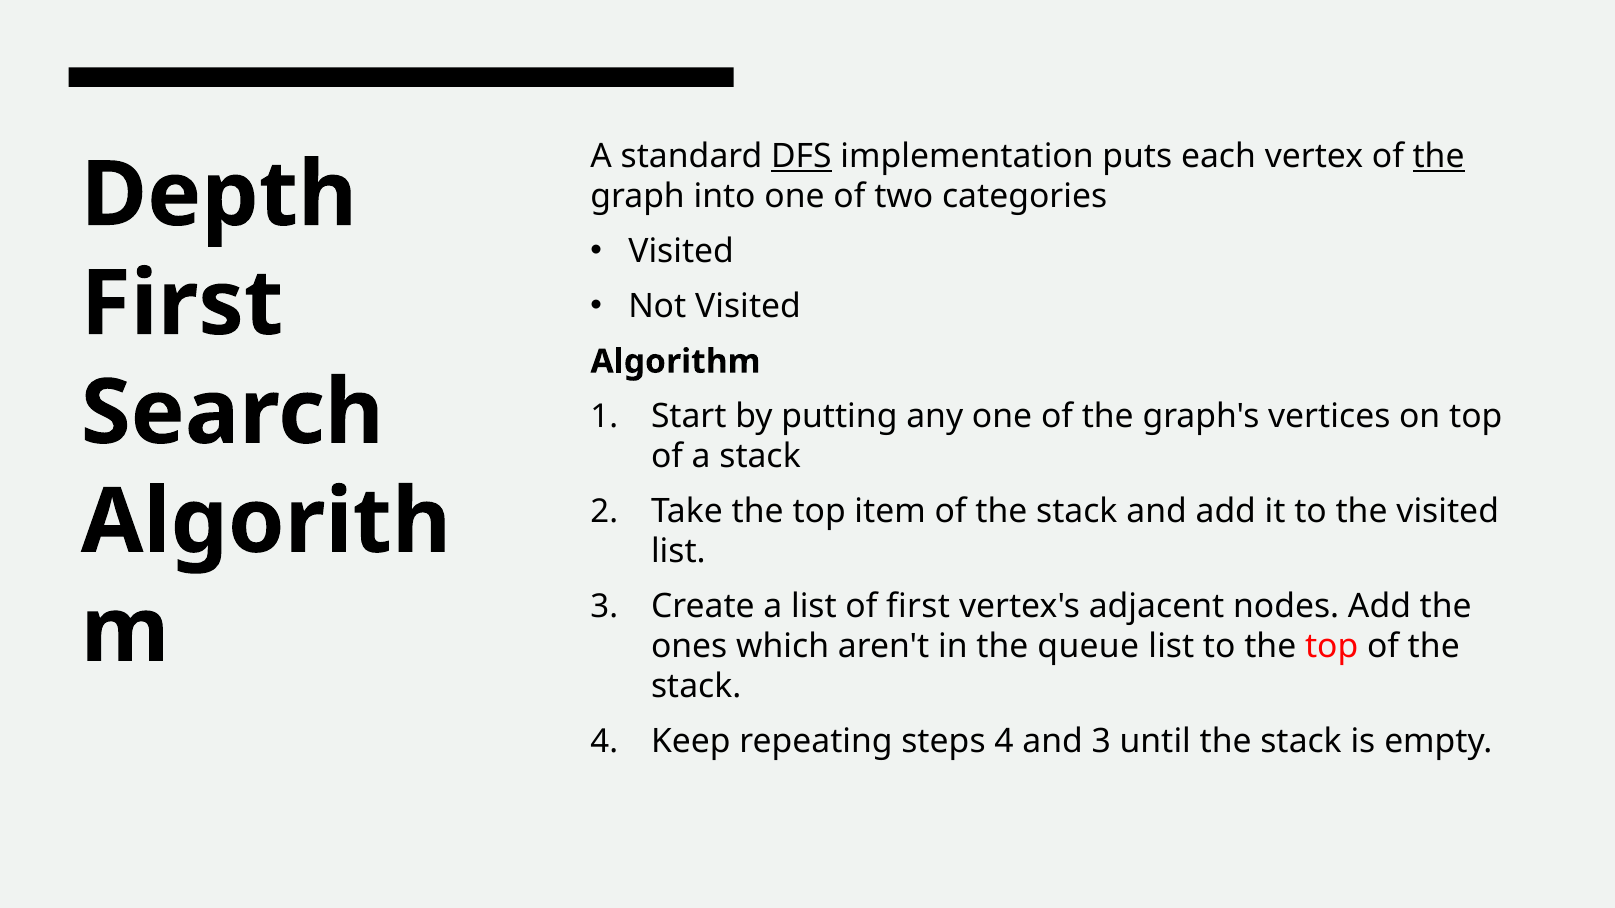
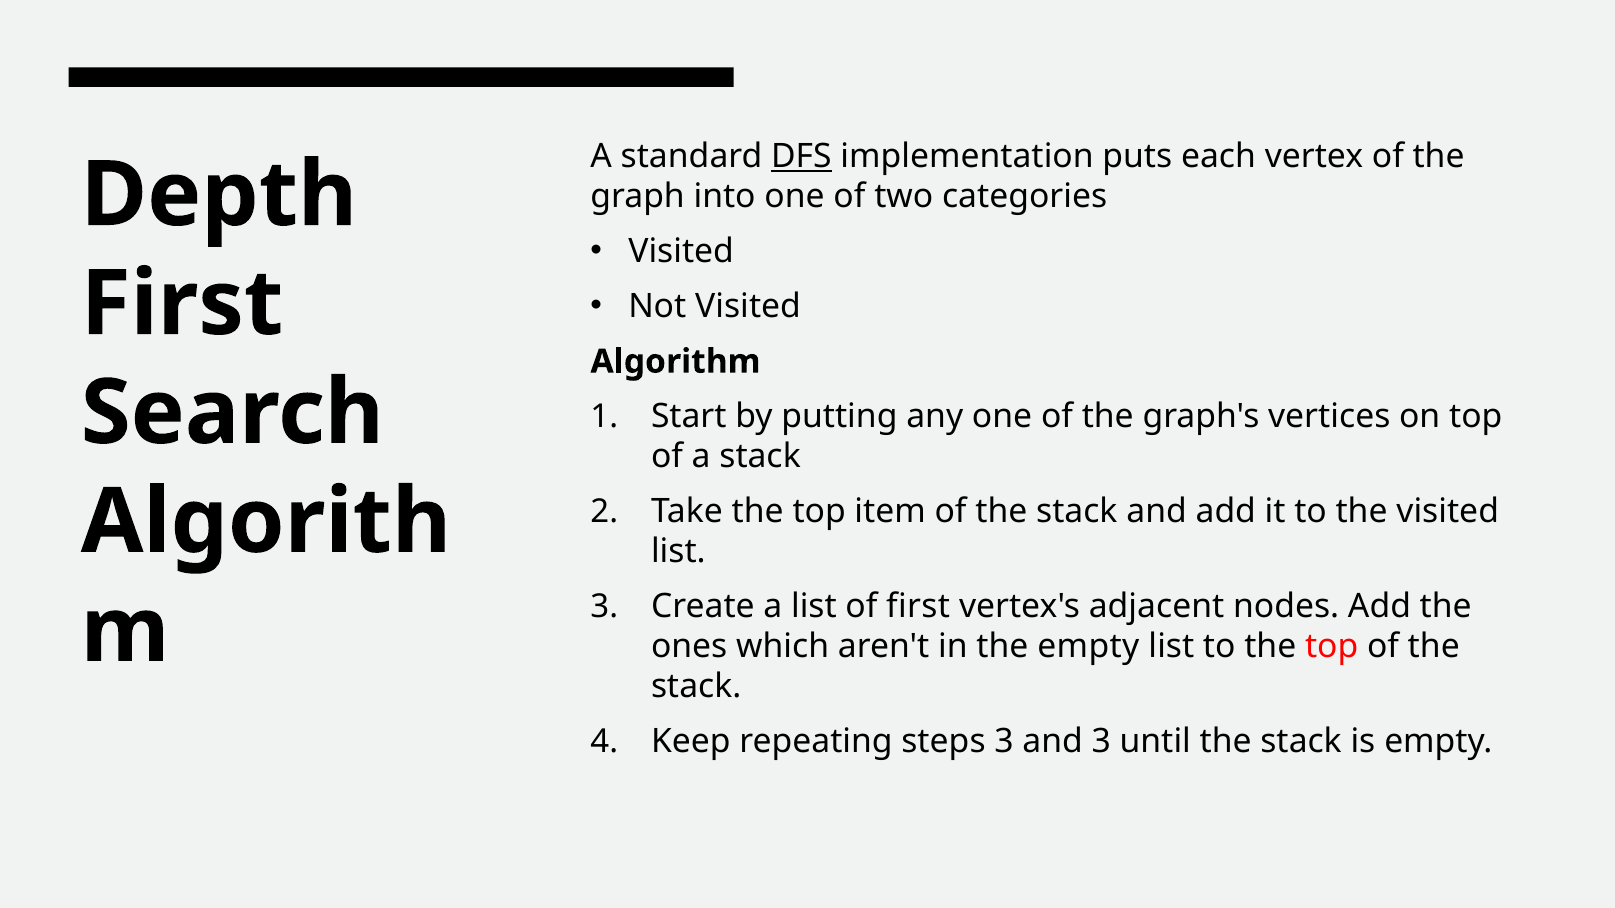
the underline: present -> none (1439, 157)
the queue: queue -> empty (1088, 647)
steps 4: 4 -> 3 (1004, 742)
